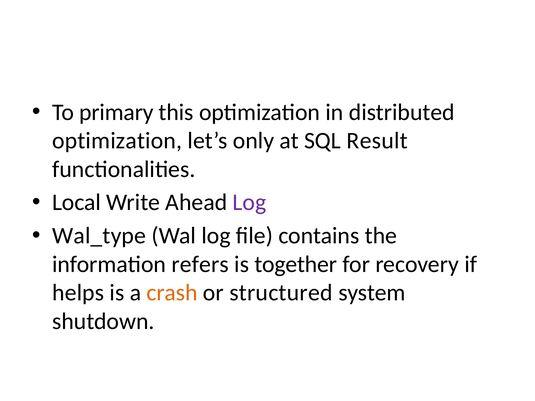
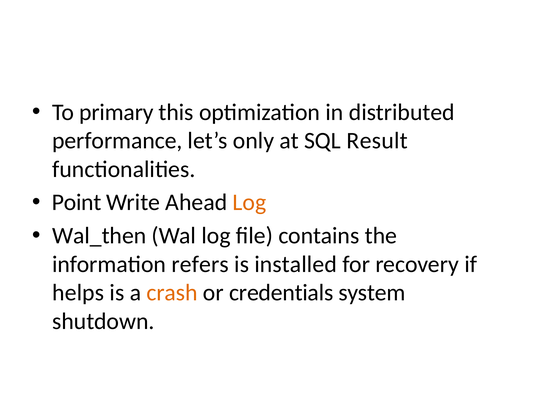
optimization: optimization -> performance (117, 141)
Local: Local -> Point (77, 203)
Log colour: purple -> orange (249, 203)
Wal_type: Wal_type -> Wal_then (99, 236)
together: together -> installed (296, 264)
structured: structured -> credentials (281, 293)
